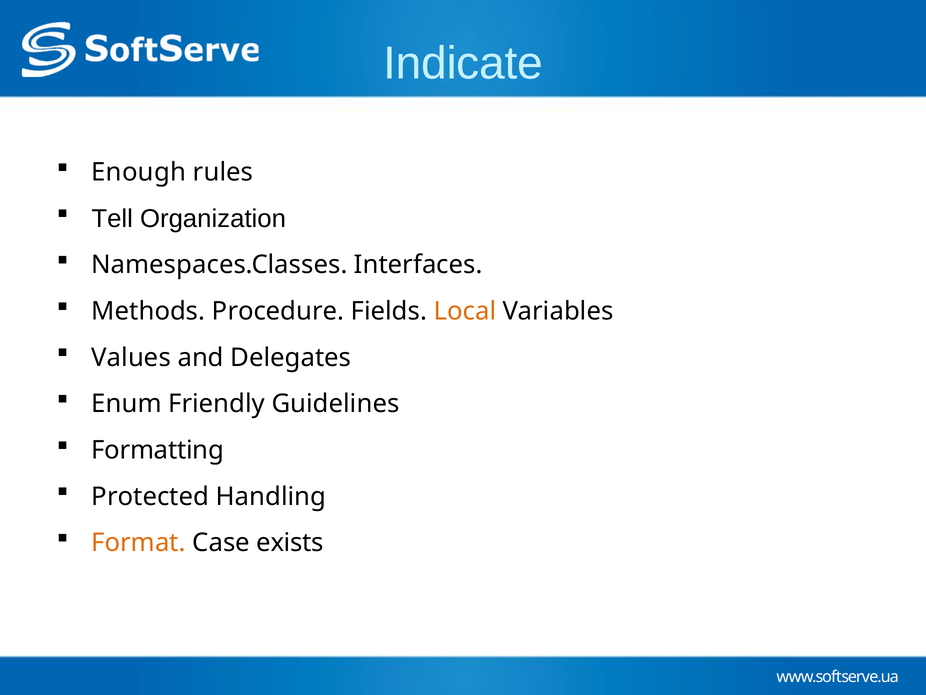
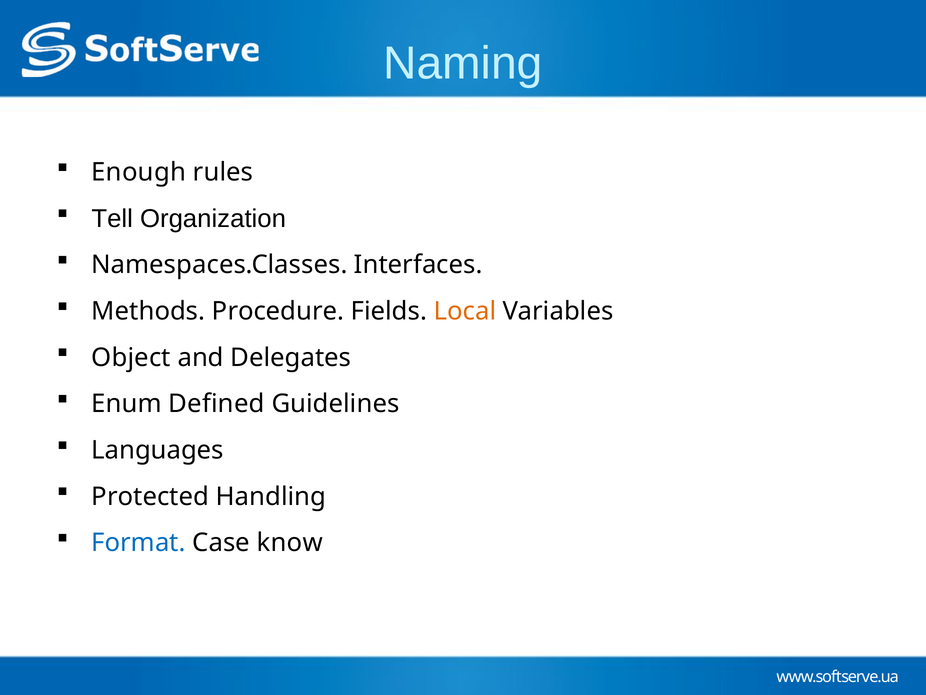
Indicate: Indicate -> Naming (463, 63)
Values: Values -> Object (131, 357)
Friendly: Friendly -> Defined (216, 404)
Formatting: Formatting -> Languages (158, 450)
Format colour: orange -> blue (139, 543)
exists: exists -> know (290, 543)
